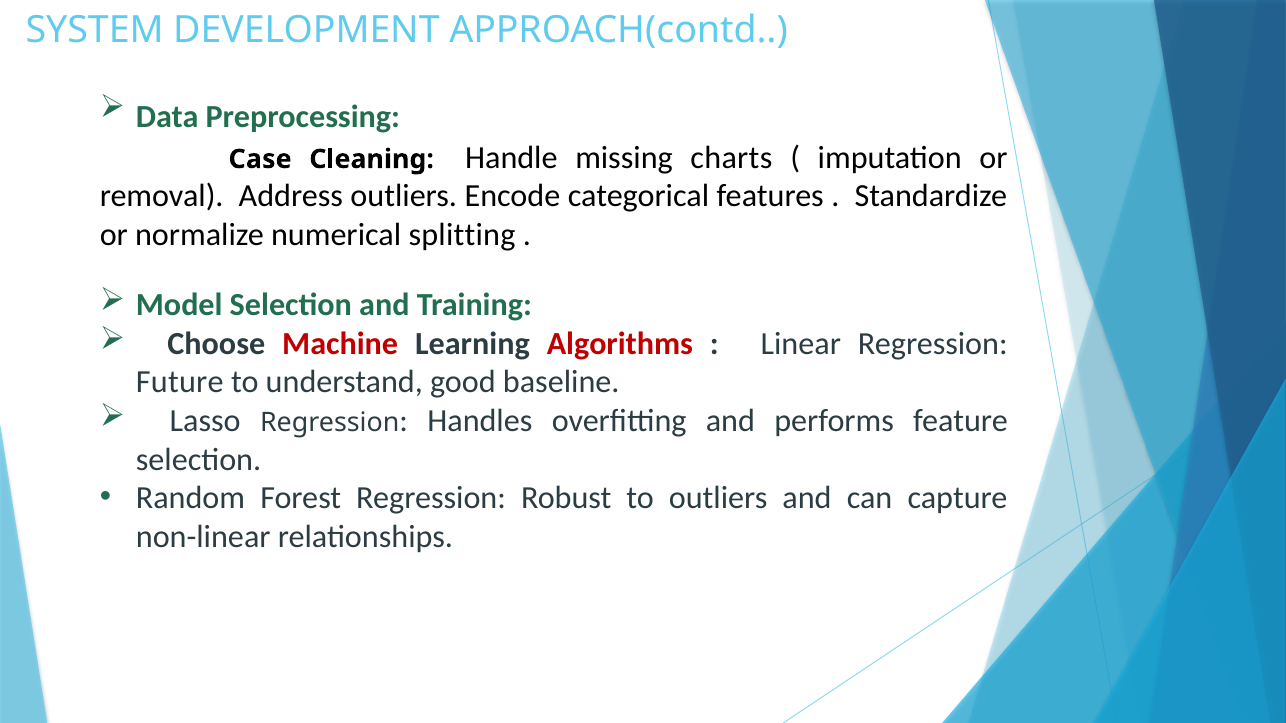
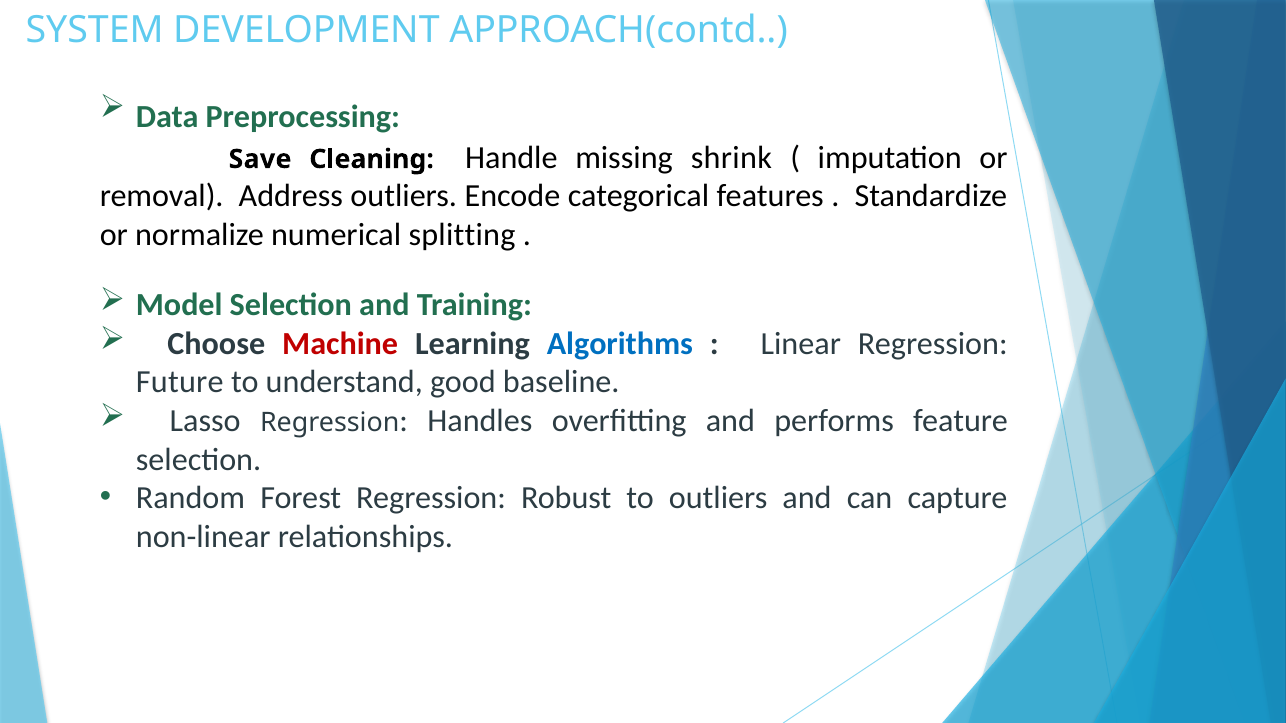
Case: Case -> Save (260, 159)
charts: charts -> shrink (731, 157)
Algorithms colour: red -> blue (620, 344)
